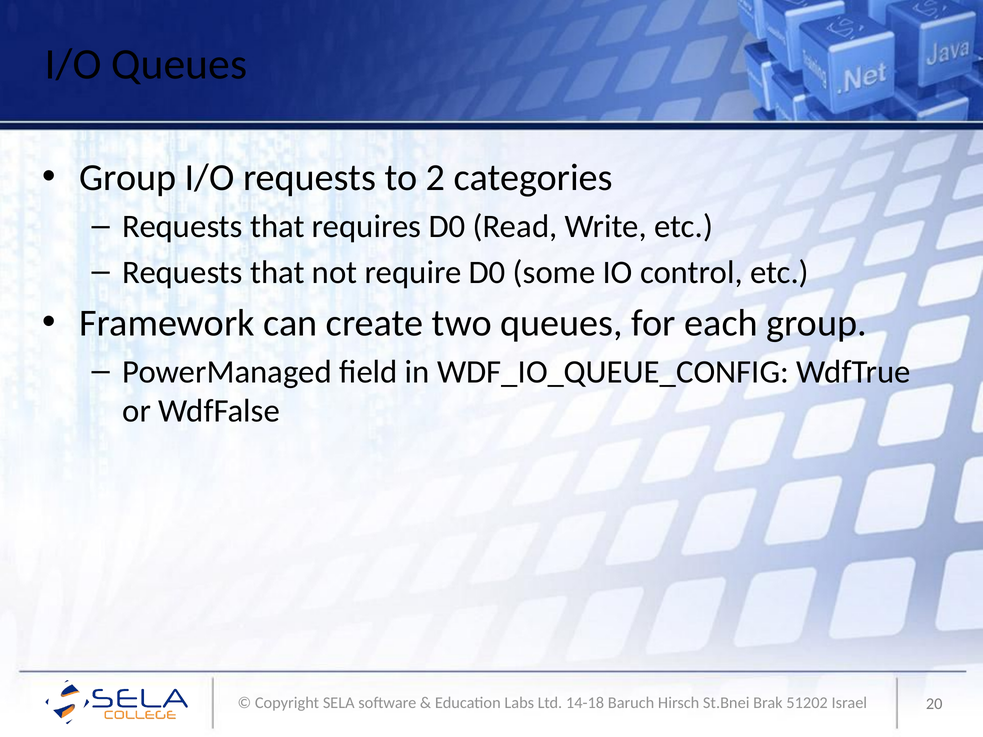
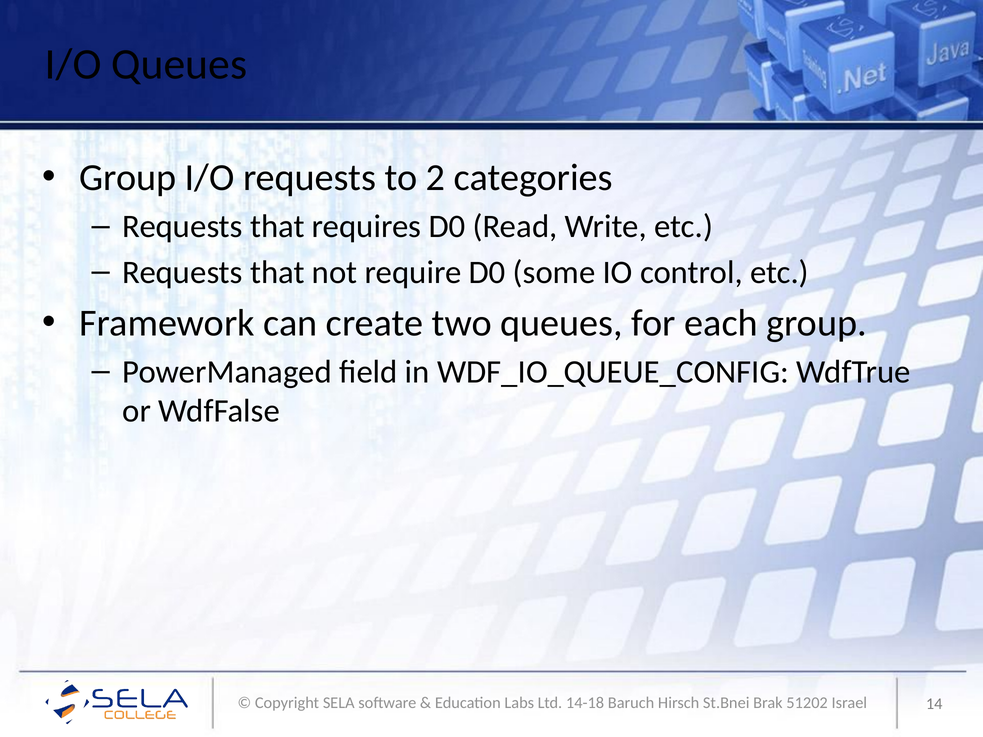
20: 20 -> 14 (934, 704)
